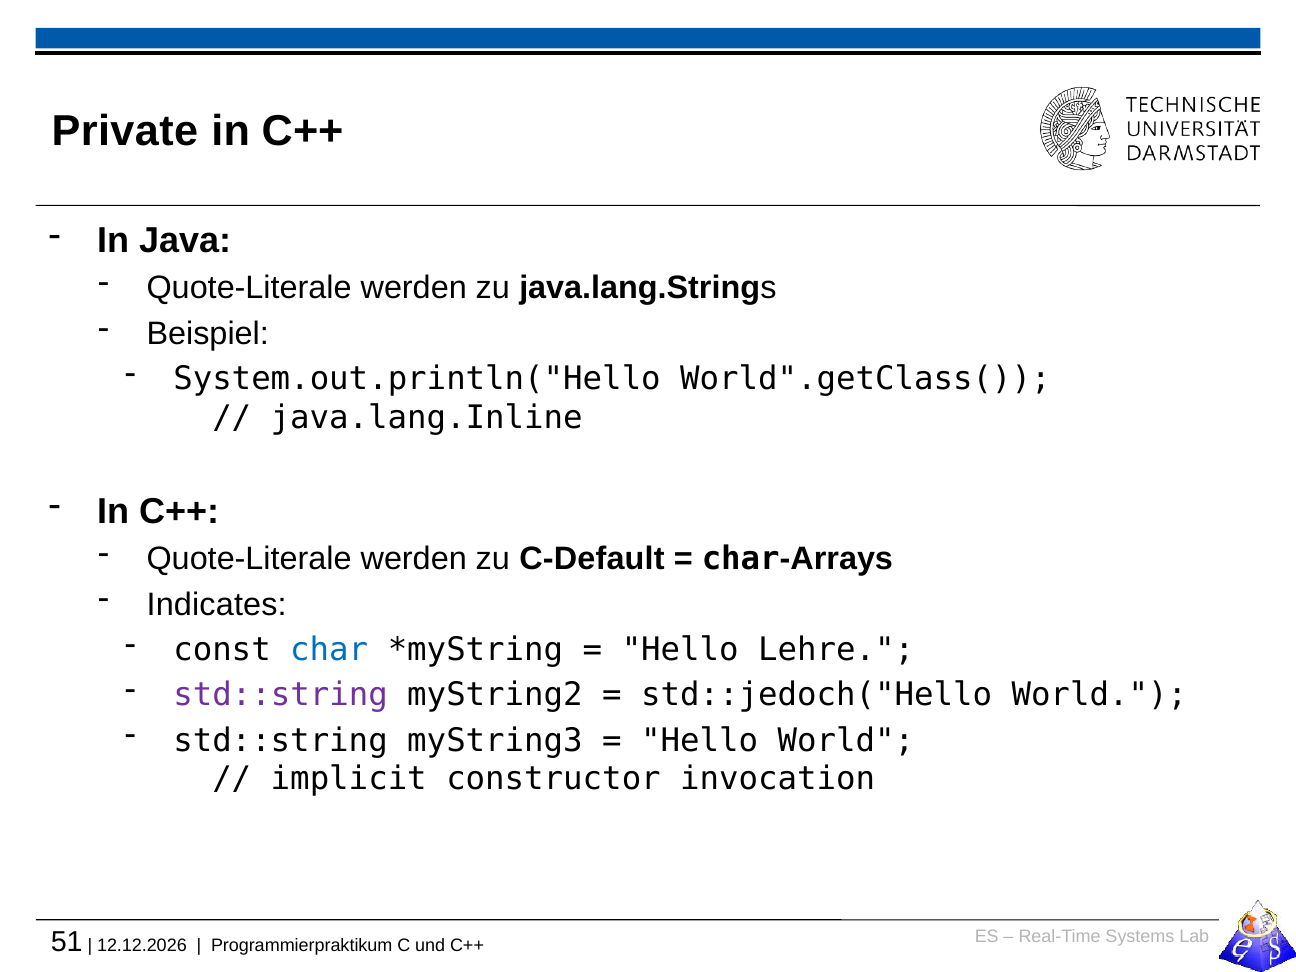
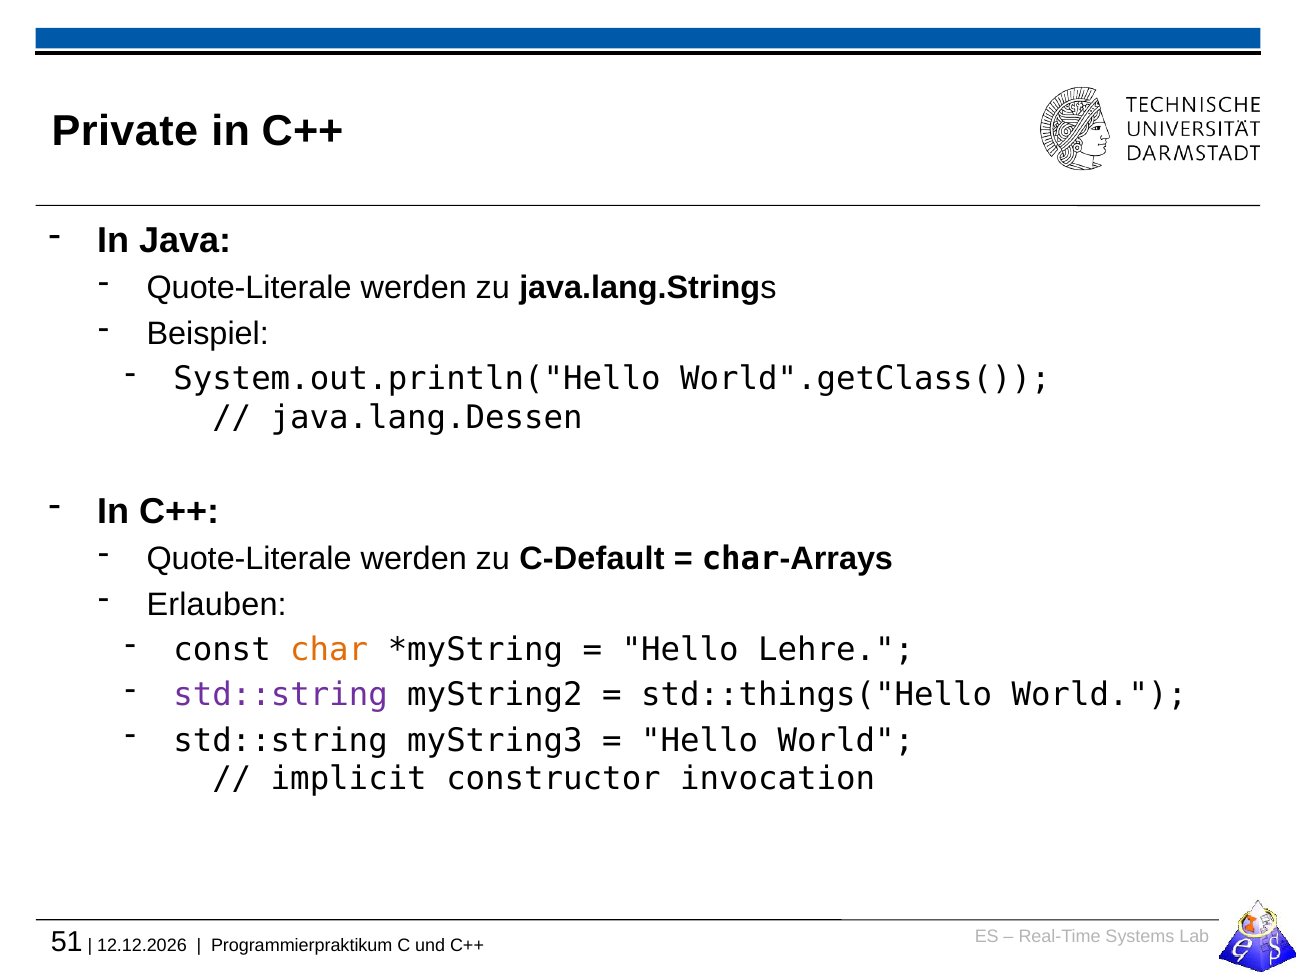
java.lang.Inline: java.lang.Inline -> java.lang.Dessen (427, 418)
Indicates: Indicates -> Erlauben (217, 604)
char colour: blue -> orange (329, 650)
std::jedoch("Hello: std::jedoch("Hello -> std::things("Hello (817, 695)
